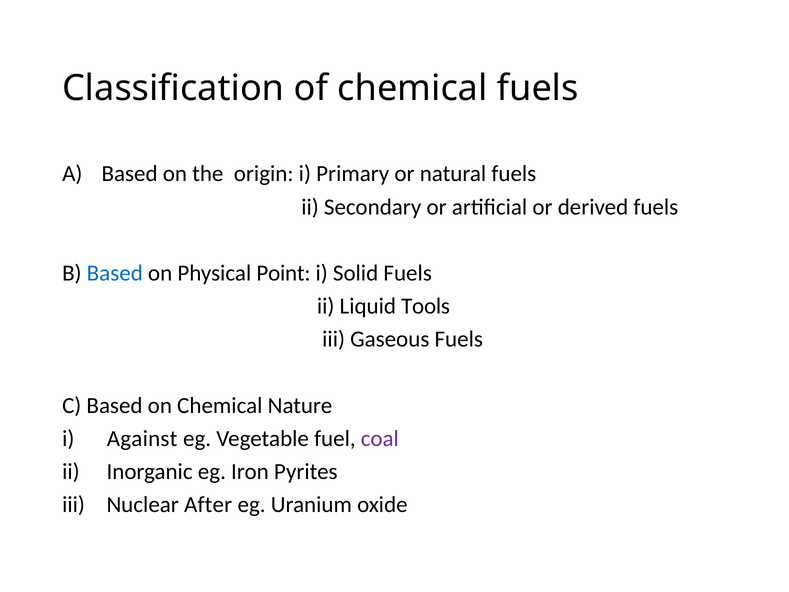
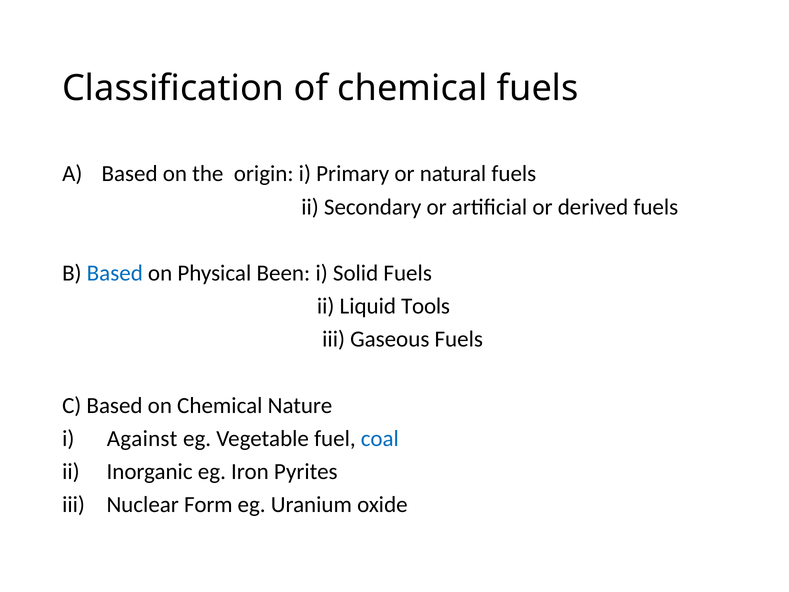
Point: Point -> Been (283, 273)
coal colour: purple -> blue (380, 438)
After: After -> Form (208, 505)
